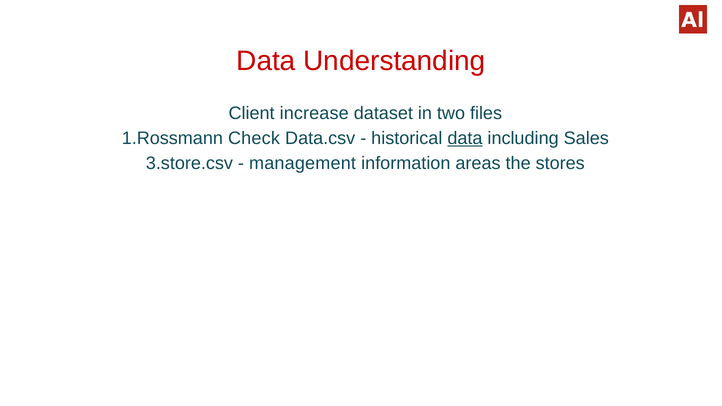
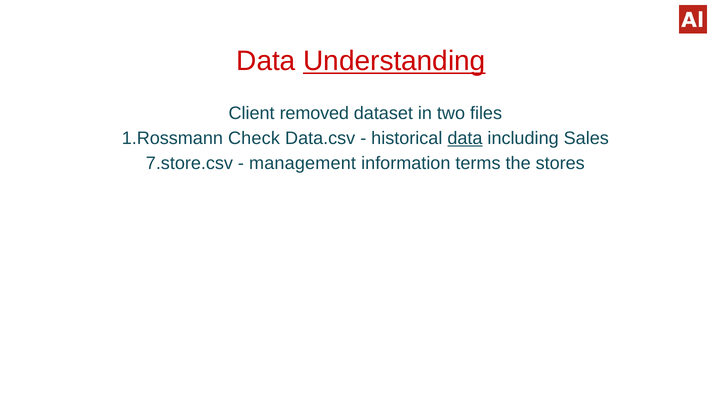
Understanding underline: none -> present (394, 61)
increase: increase -> removed (314, 114)
3.store.csv: 3.store.csv -> 7.store.csv (189, 163)
areas: areas -> terms (478, 163)
